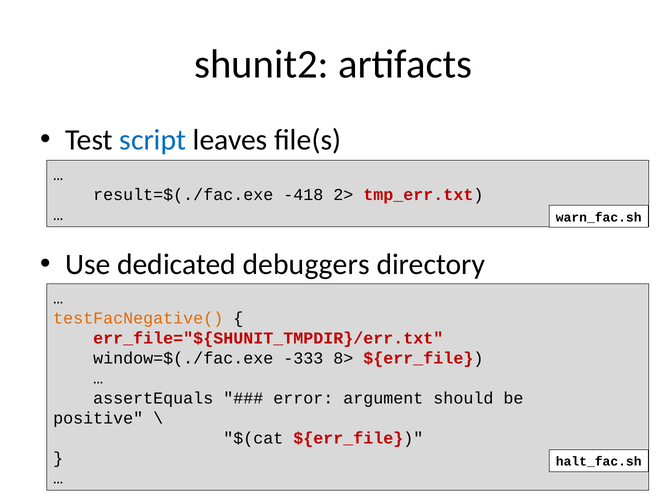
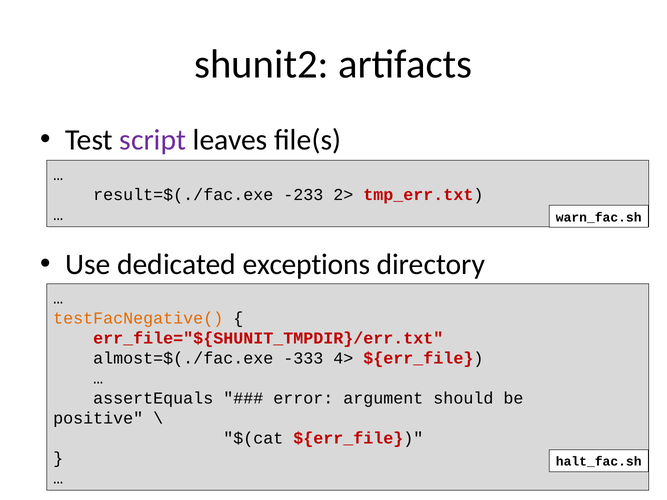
script colour: blue -> purple (153, 140)
-418: -418 -> -233 (303, 195)
debuggers: debuggers -> exceptions (306, 264)
window=$(./fac.exe: window=$(./fac.exe -> almost=$(./fac.exe (183, 358)
8>: 8> -> 4> (343, 358)
